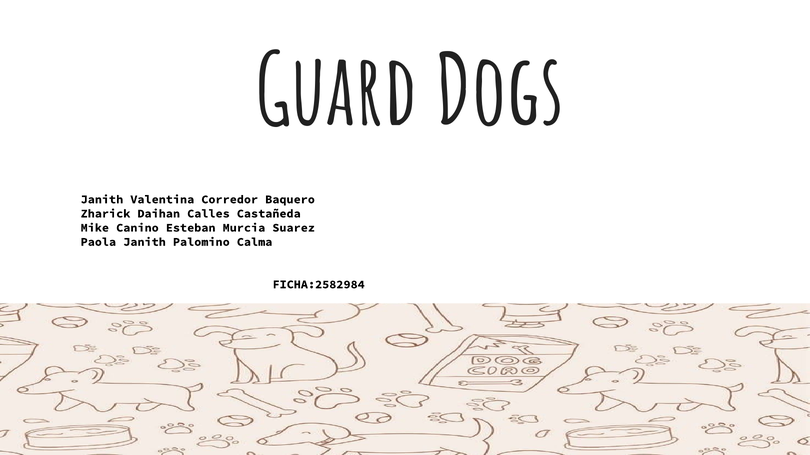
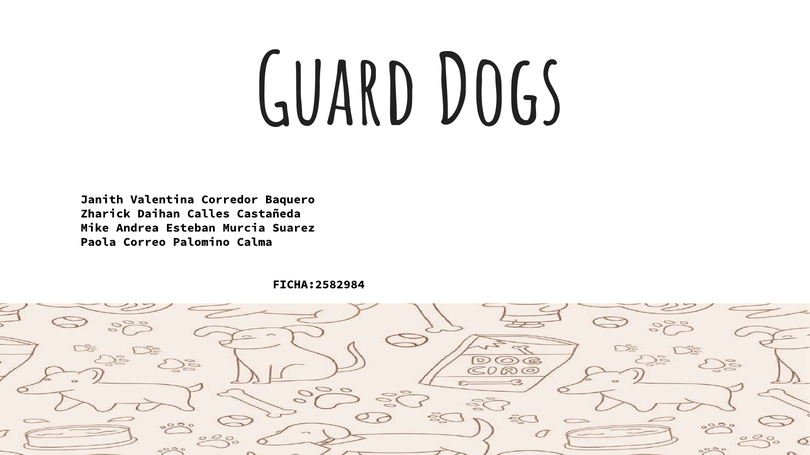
Canino: Canino -> Andrea (137, 228)
Paola Janith: Janith -> Correo (145, 242)
